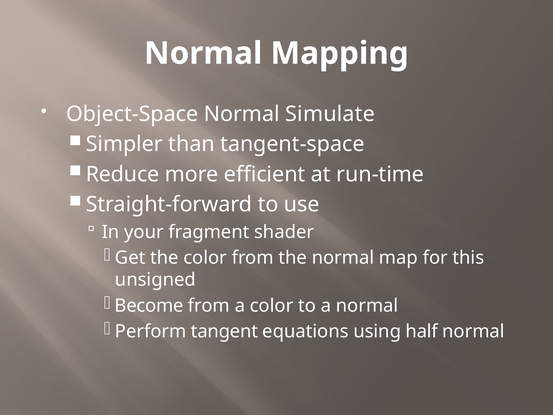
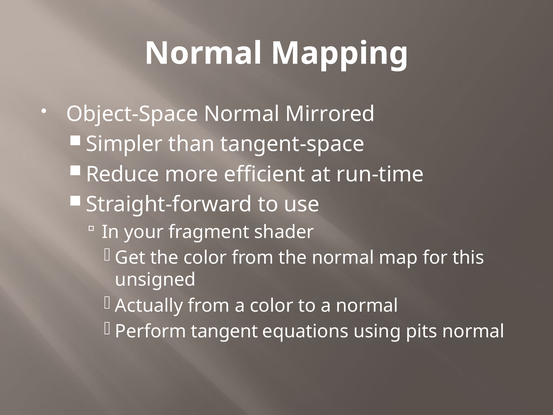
Simulate: Simulate -> Mirrored (330, 114)
Become: Become -> Actually (149, 306)
half: half -> pits (422, 331)
